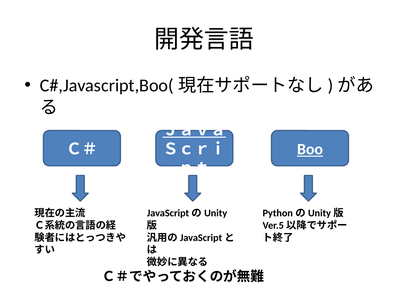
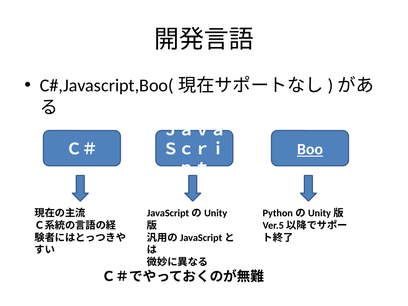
Ｊａｖａ underline: present -> none (194, 130)
